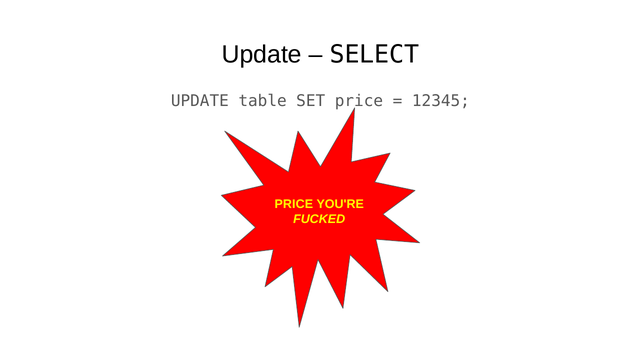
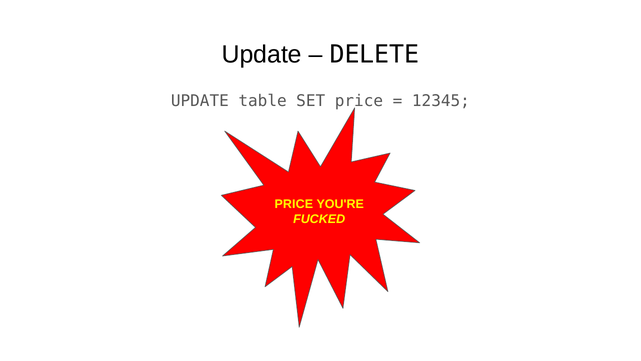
SELECT: SELECT -> DELETE (374, 54)
